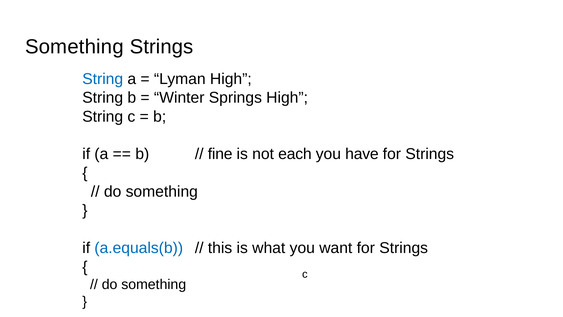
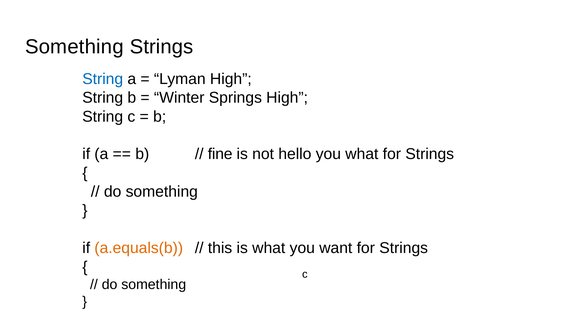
each: each -> hello (295, 154)
you have: have -> what (362, 154)
a.equals(b colour: blue -> orange (139, 248)
